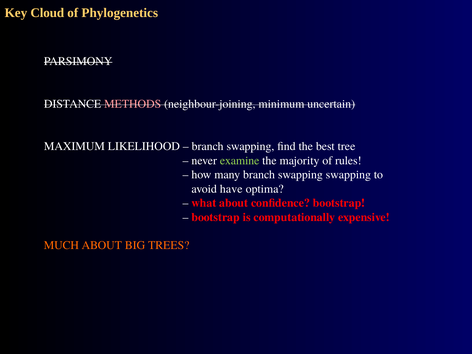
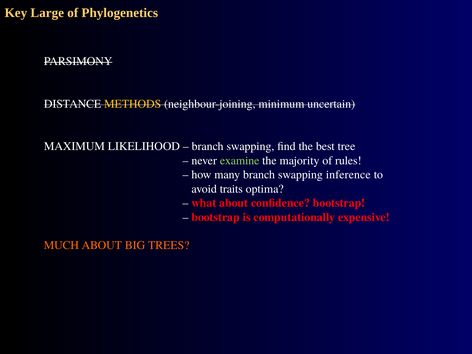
Cloud: Cloud -> Large (47, 13)
METHODS colour: pink -> yellow (133, 104)
swapping swapping: swapping -> inference (348, 175)
have: have -> traits (231, 189)
